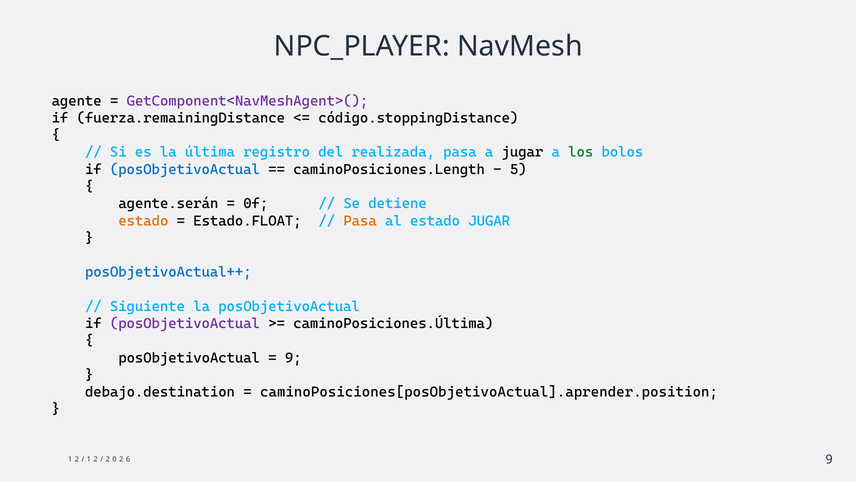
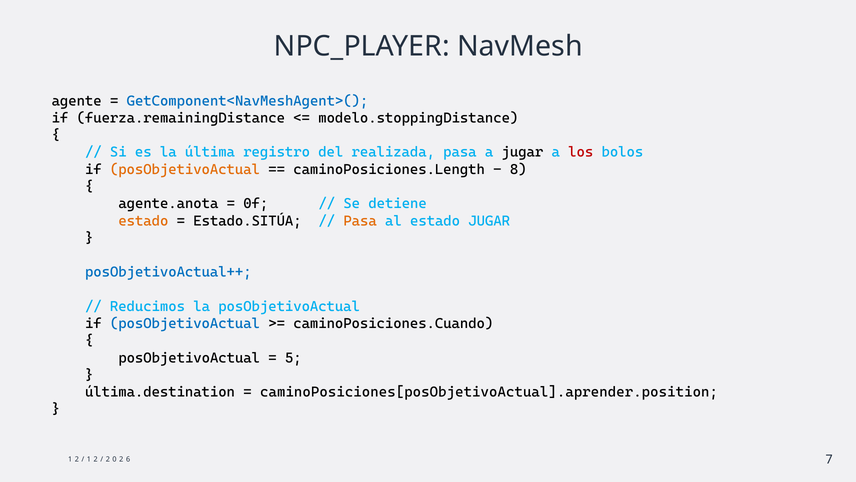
GetComponent<NavMeshAgent>( colour: purple -> blue (248, 101)
código.stoppingDistance: código.stoppingDistance -> modelo.stoppingDistance (418, 118)
los colour: green -> red (581, 152)
posObjetivoActual colour: blue -> orange (185, 169)
5: 5 -> 8 (518, 169)
agente.serán: agente.serán -> agente.anota (168, 203)
Estado.FLOAT: Estado.FLOAT -> Estado.SITÚA (248, 221)
Siguiente: Siguiente -> Reducimos (147, 306)
posObjetivoActual colour: purple -> blue (185, 323)
caminoPosiciones.Última: caminoPosiciones.Última -> caminoPosiciones.Cuando (393, 323)
9: 9 -> 5 (293, 357)
debajo.destination: debajo.destination -> última.destination (160, 392)
9: 9 -> 7 (829, 459)
